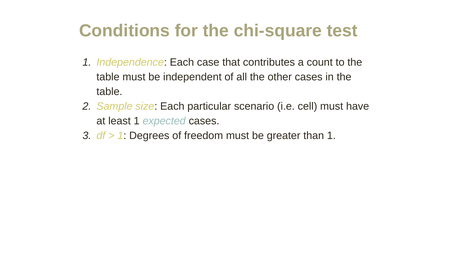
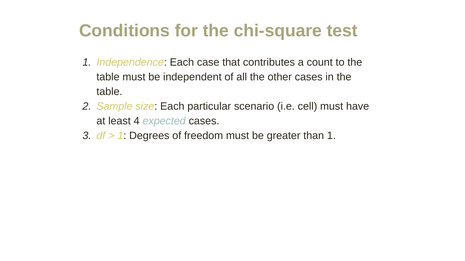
least 1: 1 -> 4 (137, 121)
